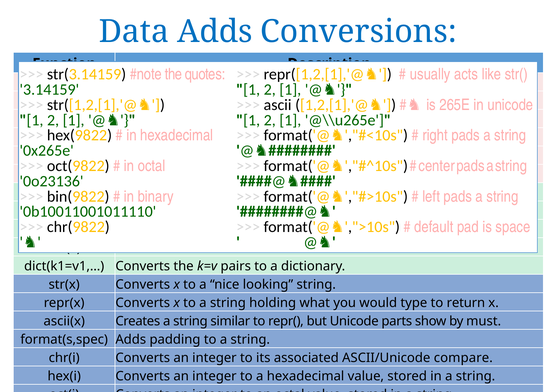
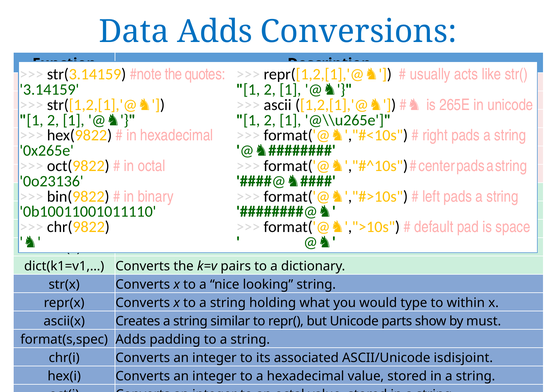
to return: return -> within (466, 303)
compare: compare -> isdisjoint (463, 358)
